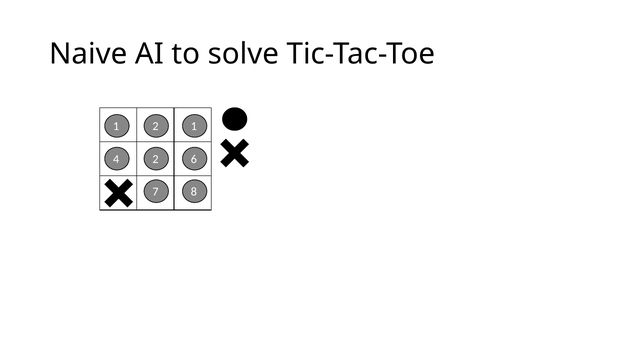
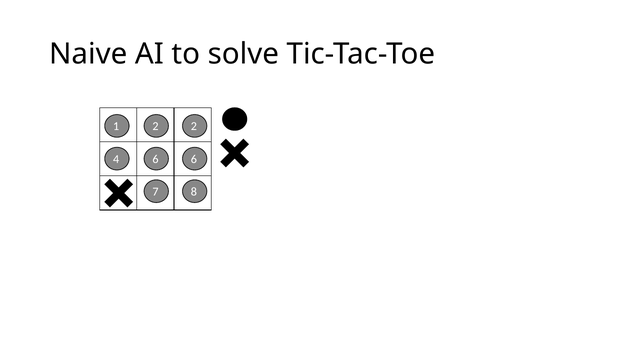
2 1: 1 -> 2 (194, 126)
4 2: 2 -> 6 (155, 159)
